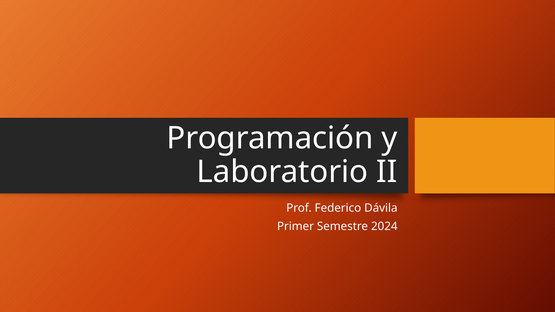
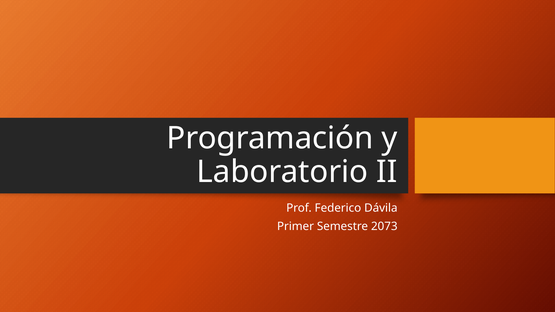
2024: 2024 -> 2073 (384, 227)
